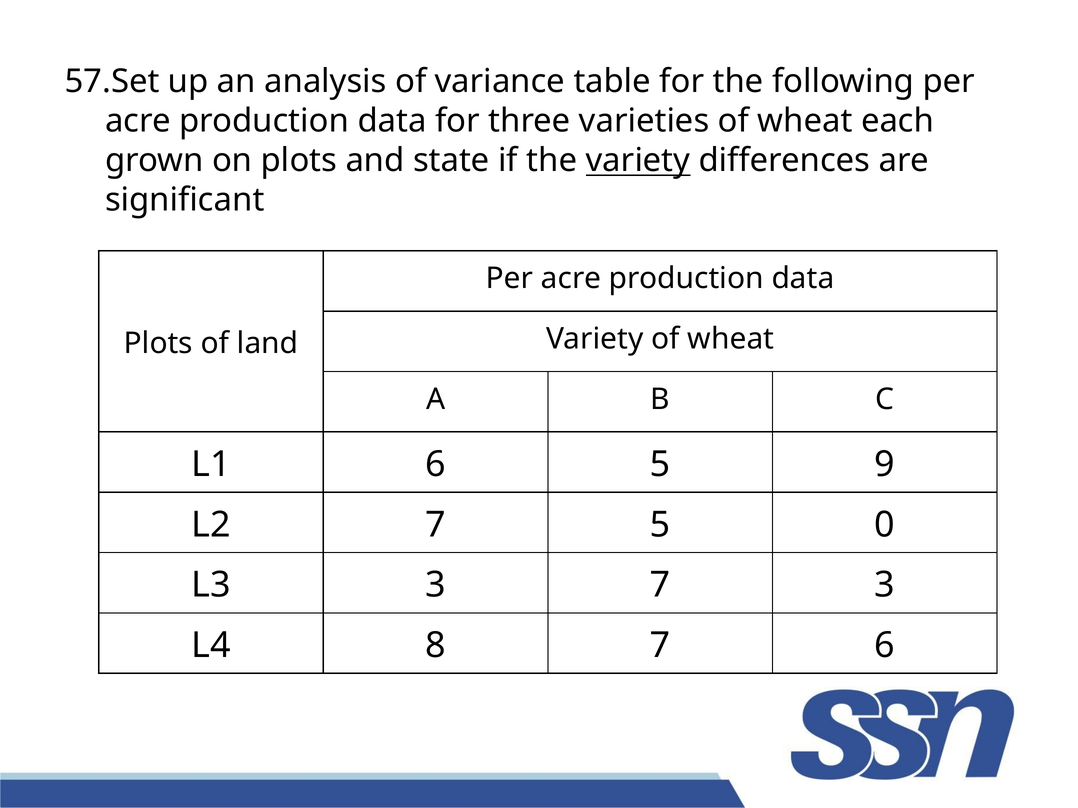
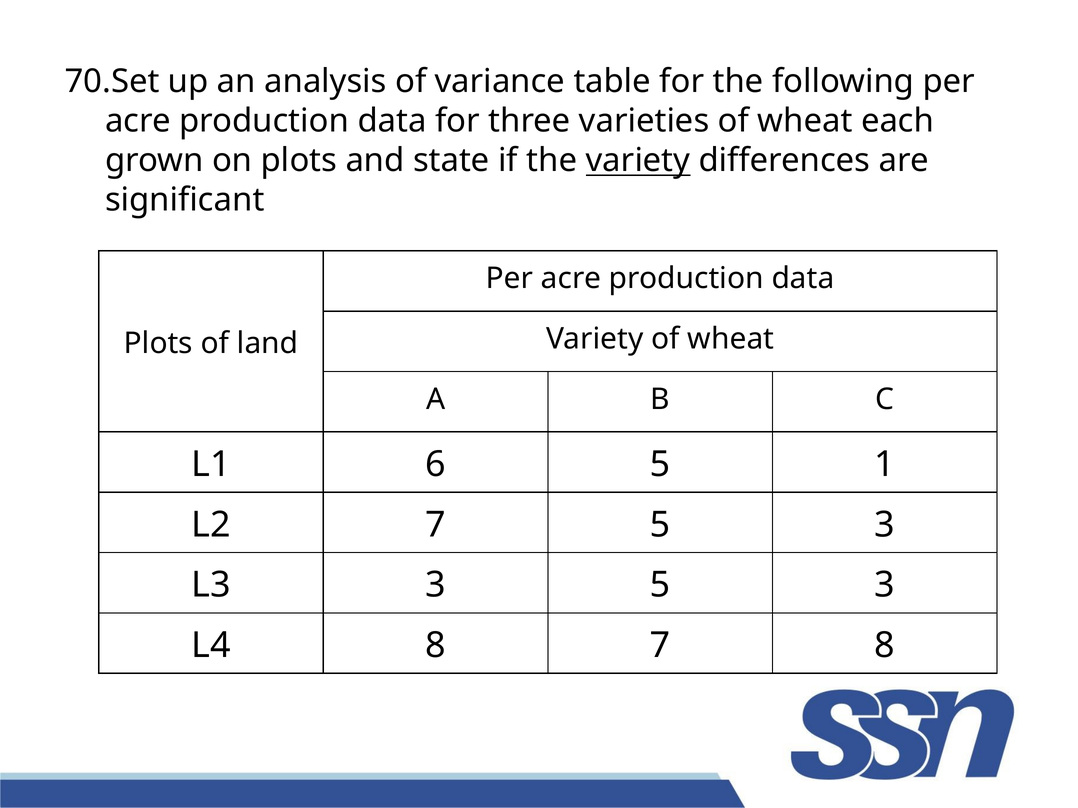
57.Set: 57.Set -> 70.Set (112, 81)
9: 9 -> 1 (885, 465)
7 5 0: 0 -> 3 (885, 525)
3 7: 7 -> 5 (660, 585)
7 6: 6 -> 8 (885, 646)
